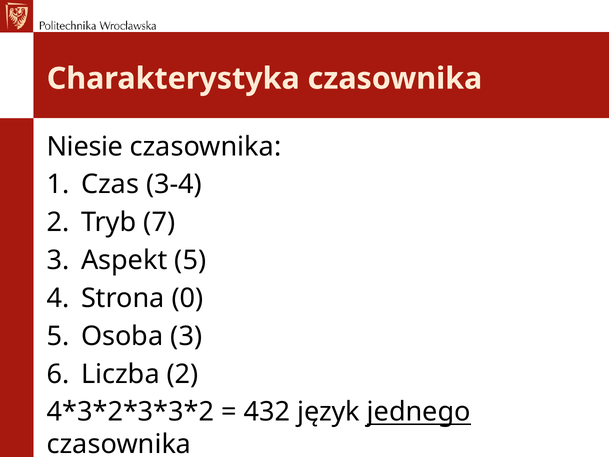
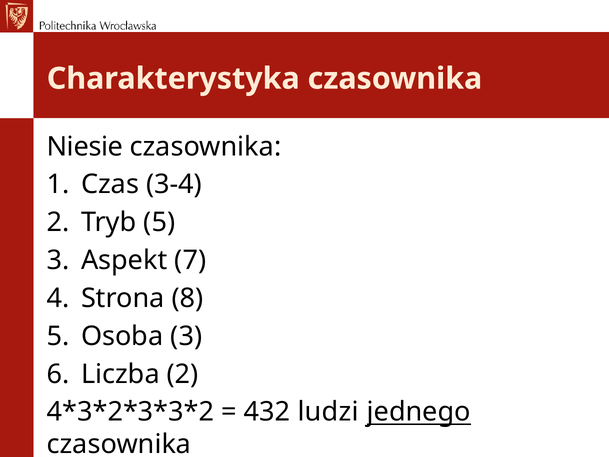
Tryb 7: 7 -> 5 (159, 222)
Aspekt 5: 5 -> 7 (190, 260)
0: 0 -> 8 (188, 298)
język: język -> ludzi (328, 412)
